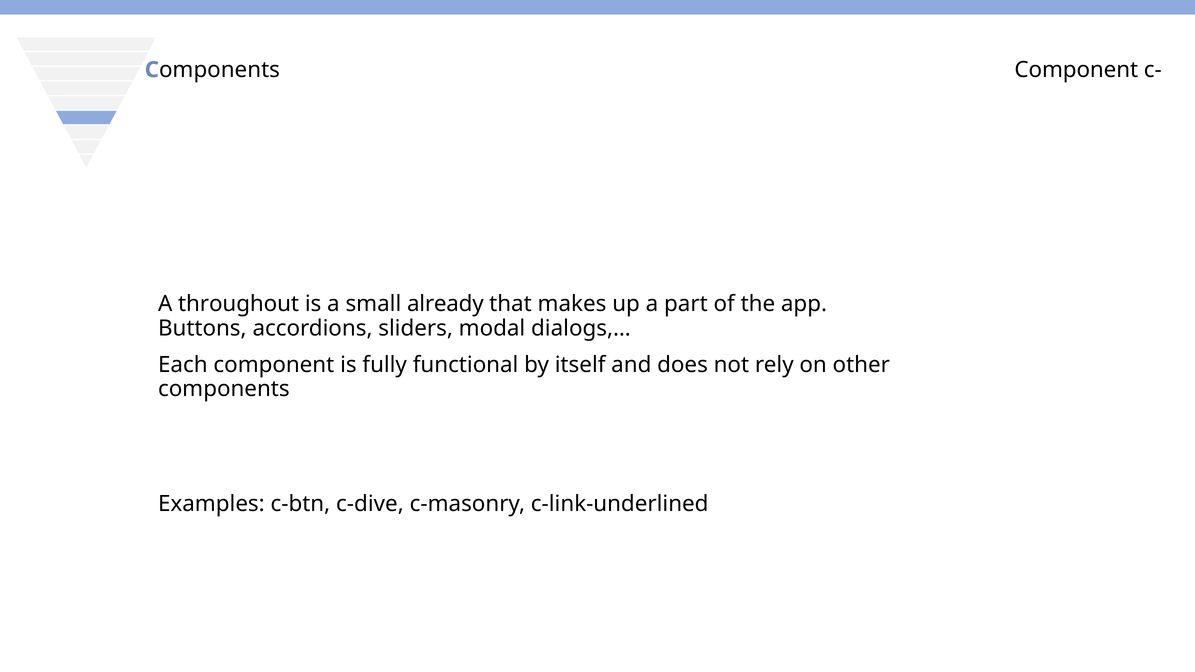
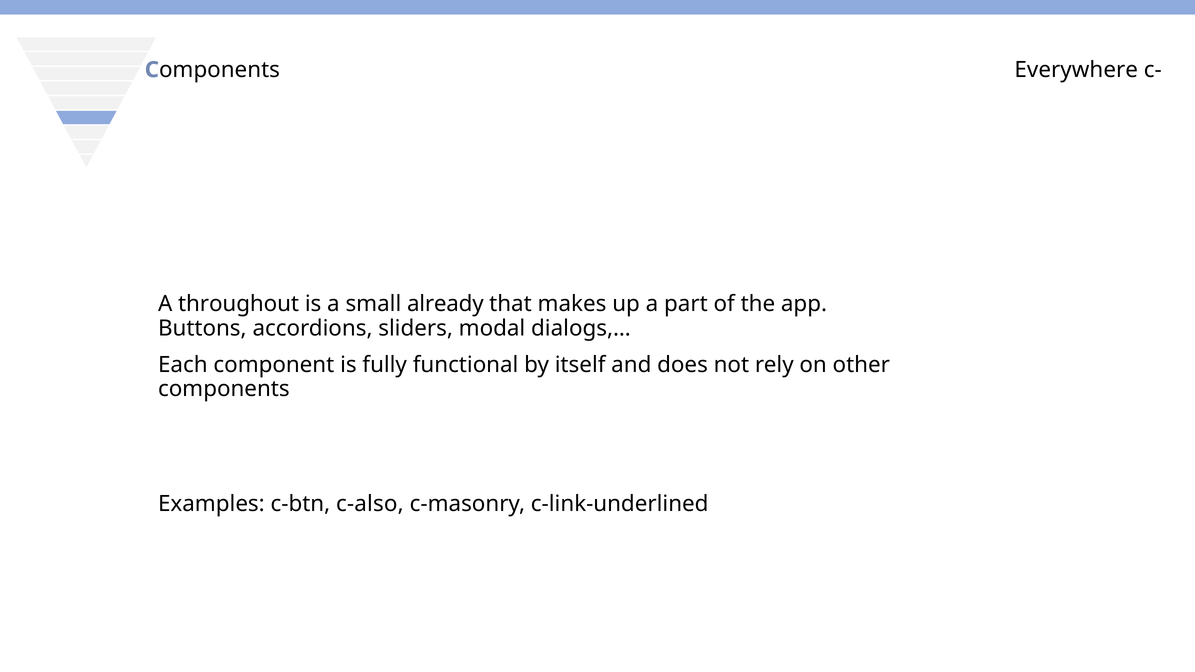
Component: Component -> Everywhere (1076, 70)
c-dive: c-dive -> c-also (370, 504)
